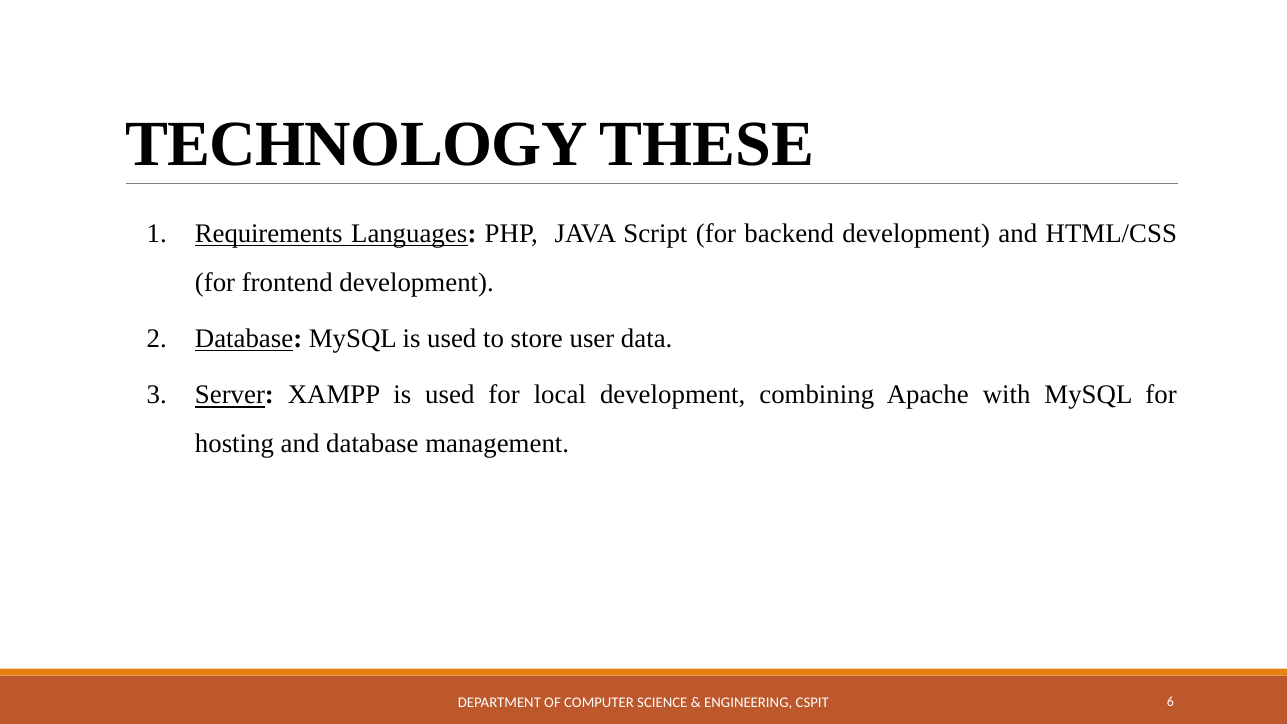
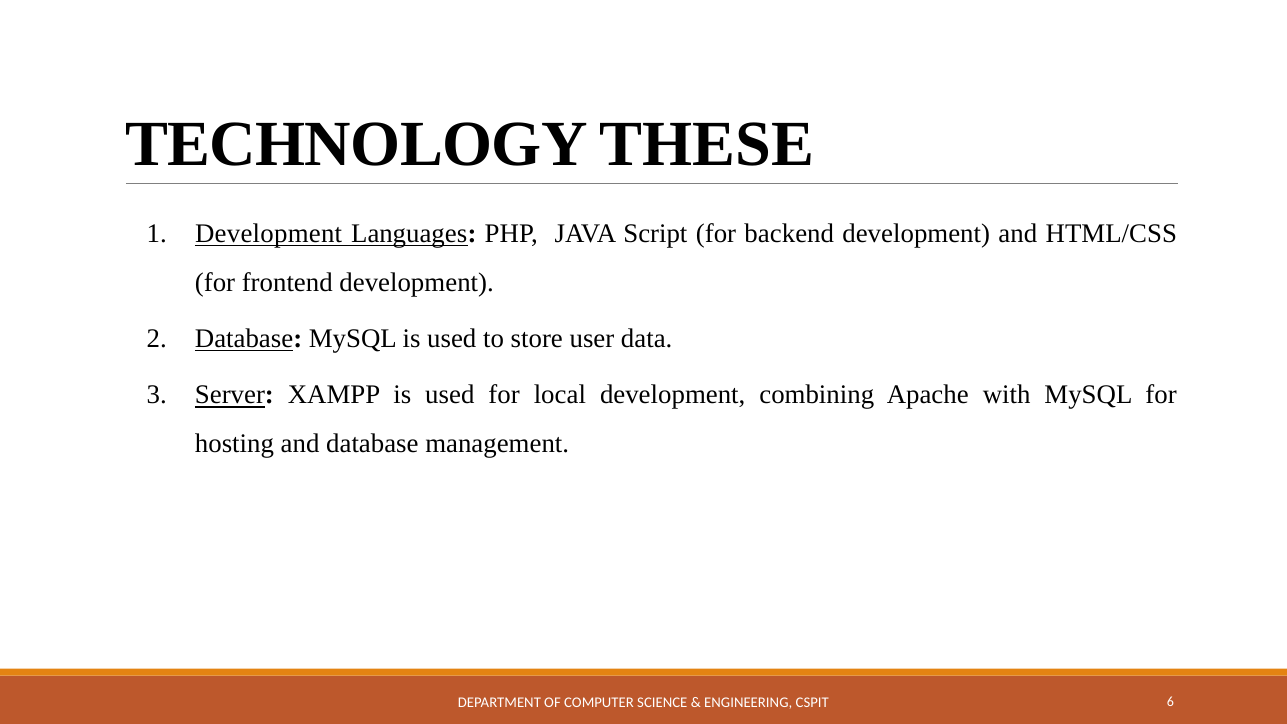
Requirements: Requirements -> Development (269, 234)
